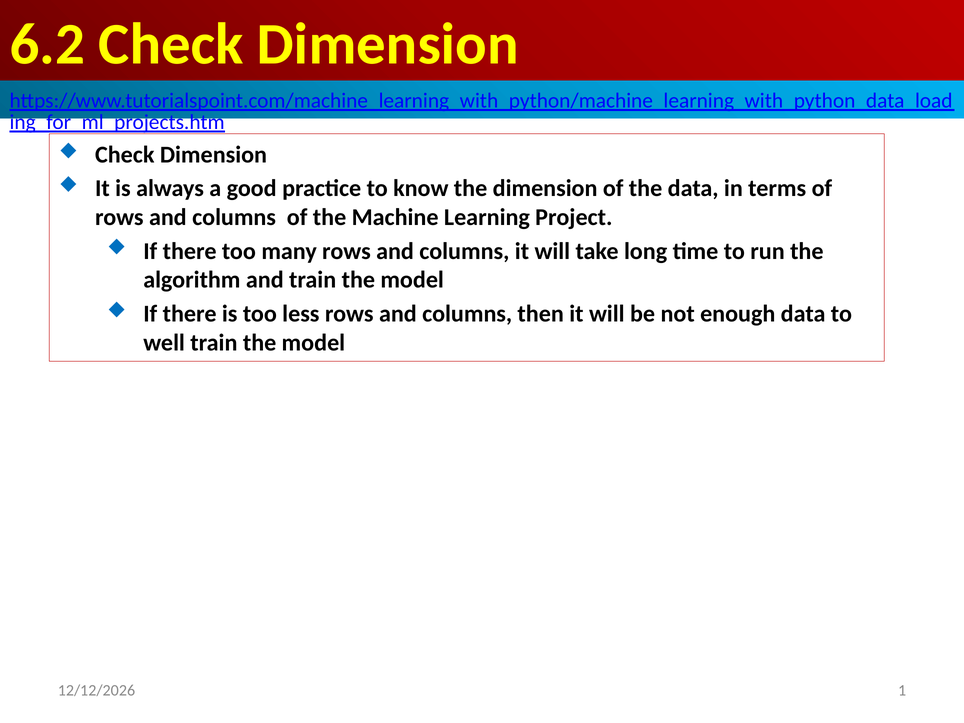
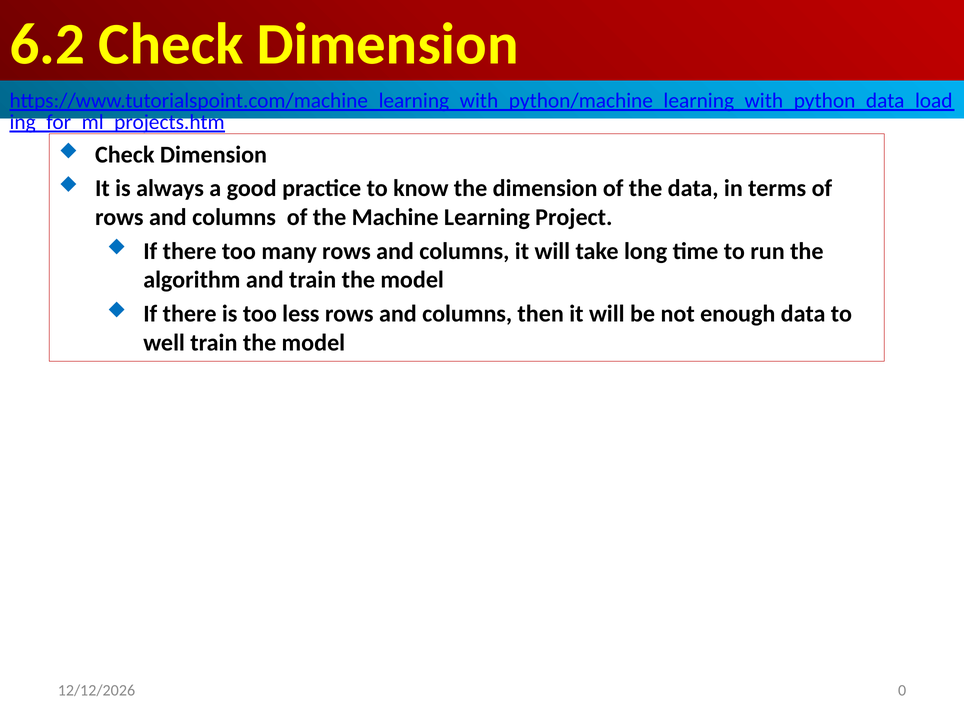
1: 1 -> 0 (902, 690)
